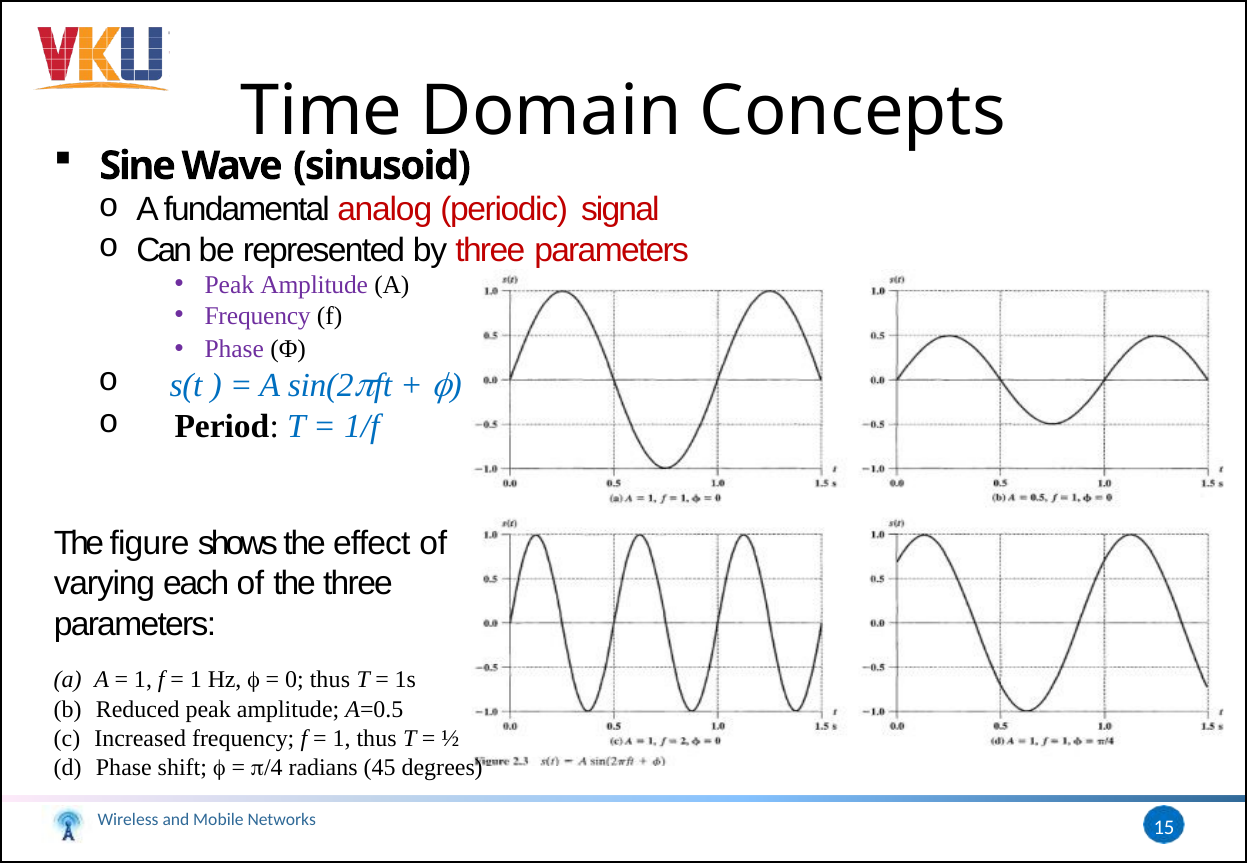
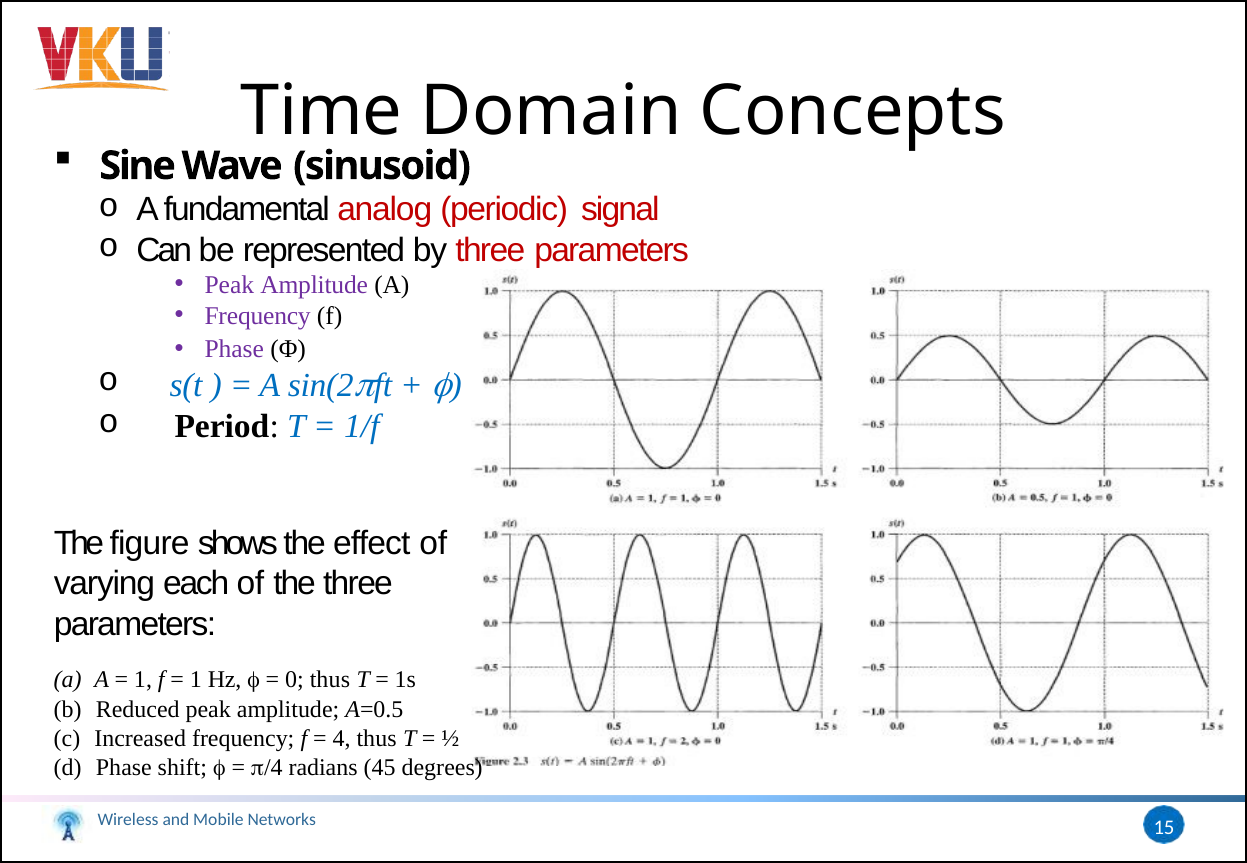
1: 1 -> 4 (342, 739)
